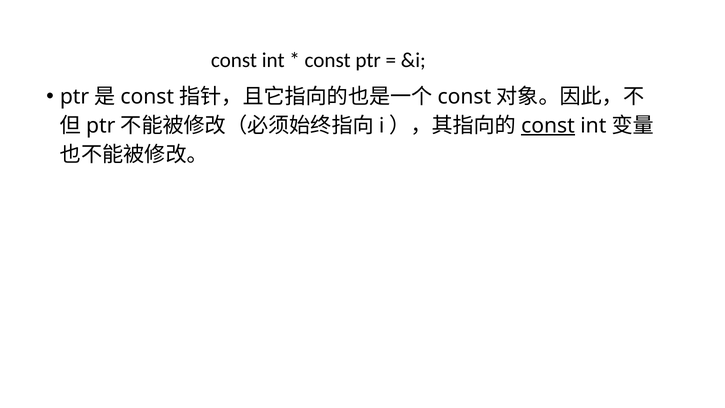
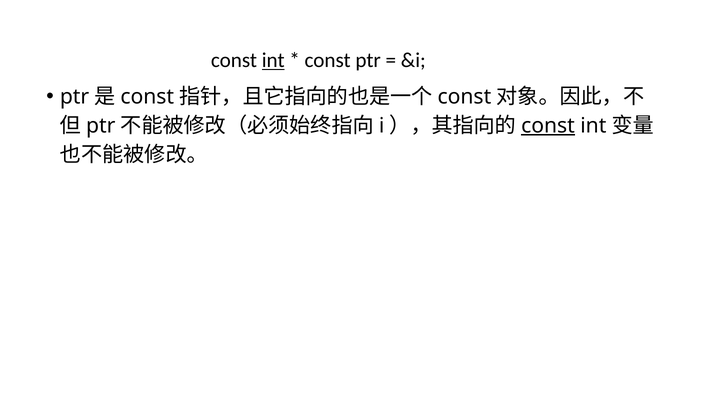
int underline: none -> present (273, 60)
